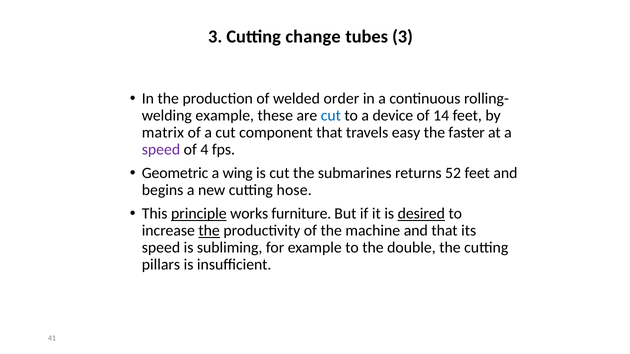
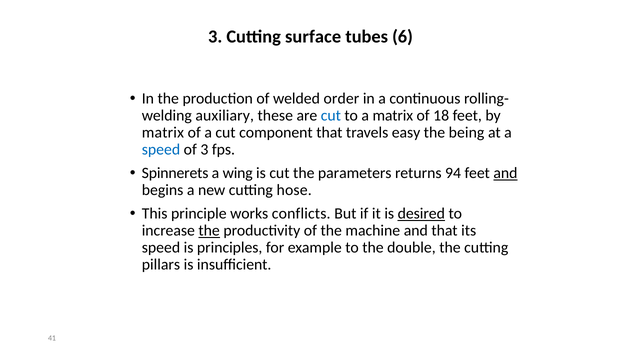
change: change -> surface (313, 37)
tubes 3: 3 -> 6 (402, 37)
example: example -> auxiliary (225, 116)
a device: device -> matrix (393, 116)
14: 14 -> 18 (441, 116)
faster: faster -> being (467, 133)
speed colour: purple -> blue (161, 150)
of 4: 4 -> 3 (204, 150)
Geometric: Geometric -> Spinnerets (175, 173)
submarines: submarines -> parameters (355, 173)
52: 52 -> 94 (453, 173)
and underline: none -> present (505, 173)
principle underline: present -> none (199, 214)
furniture: furniture -> conflicts (301, 214)
subliming: subliming -> principles (230, 248)
